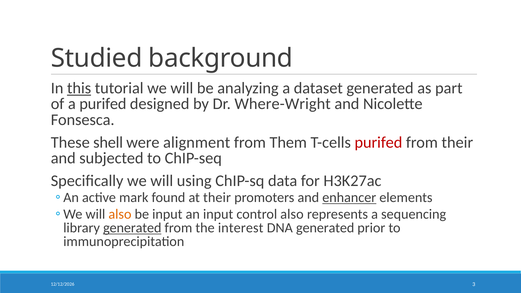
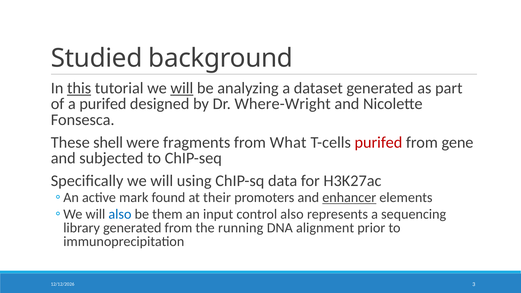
will underline: none -> present (182, 88)
alignment: alignment -> fragments (197, 142)
Them: Them -> What (288, 142)
from their: their -> gene (457, 142)
also colour: orange -> blue (120, 214)
be input: input -> them (167, 214)
generated underline: present -> none (132, 228)
interest: interest -> running (241, 228)
DNA generated: generated -> alignment (325, 228)
